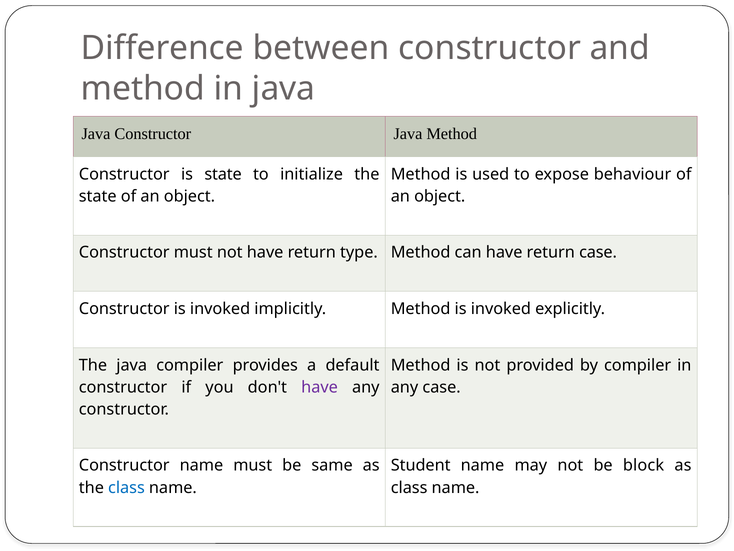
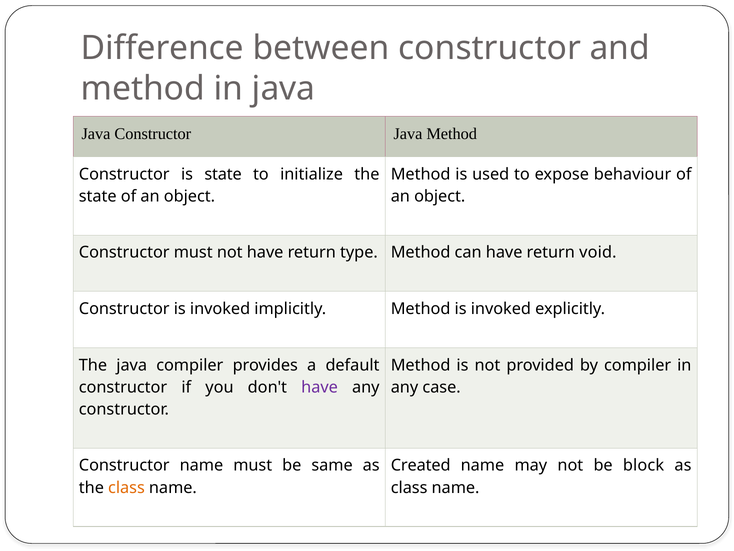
return case: case -> void (598, 252)
Student: Student -> Created (421, 465)
class colour: blue -> orange (126, 487)
